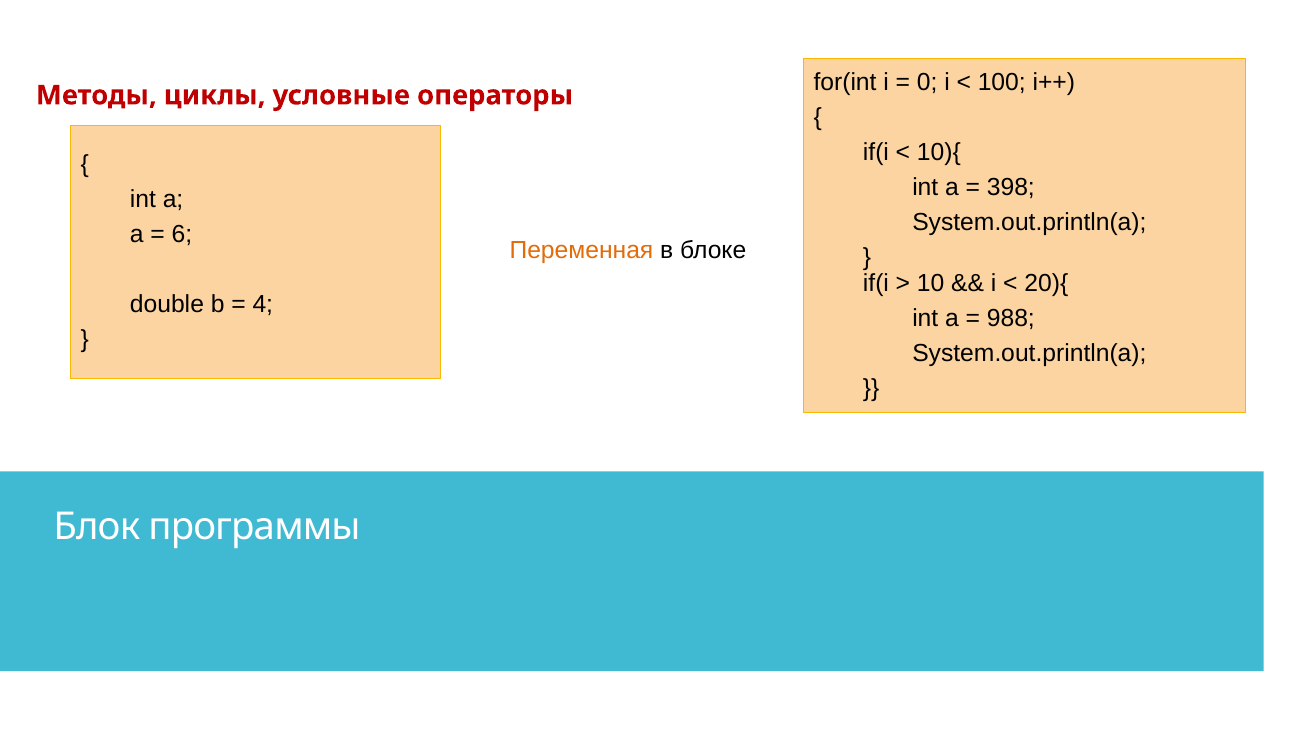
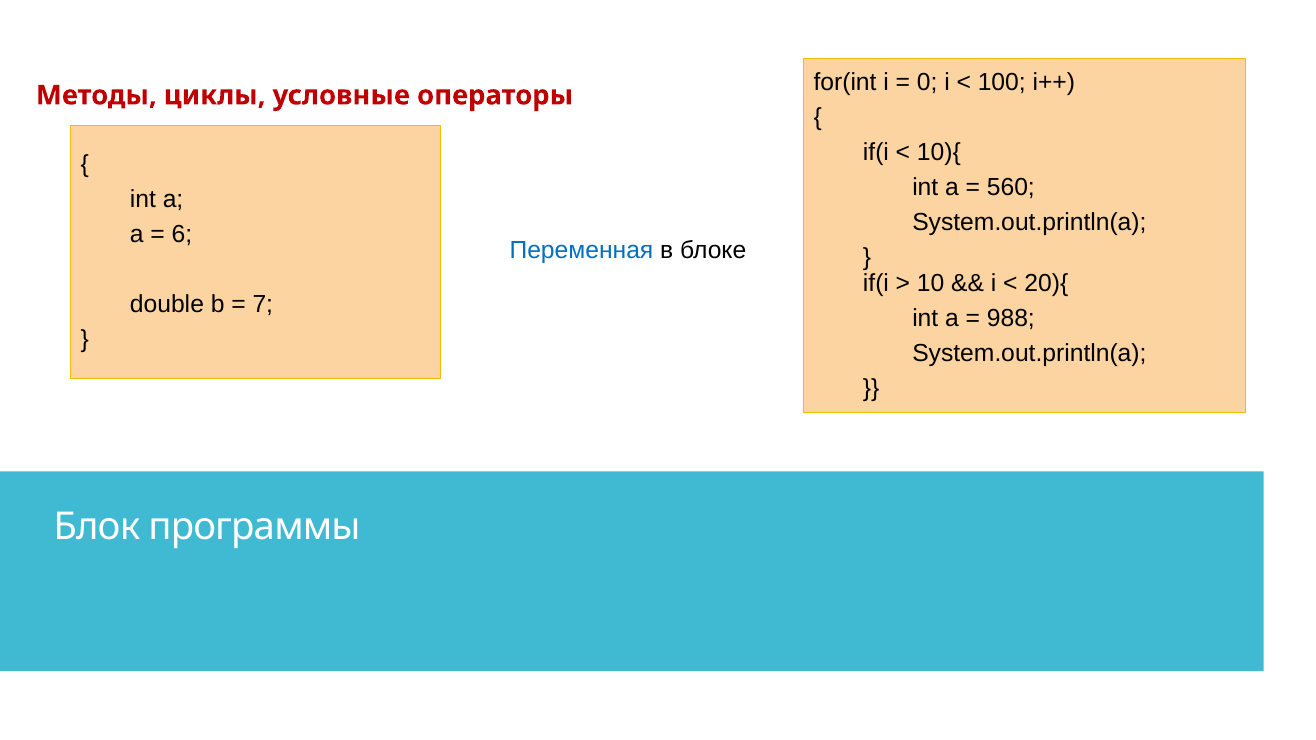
398: 398 -> 560 (1011, 187)
Переменная colour: orange -> blue (581, 250)
4: 4 -> 7 (263, 304)
